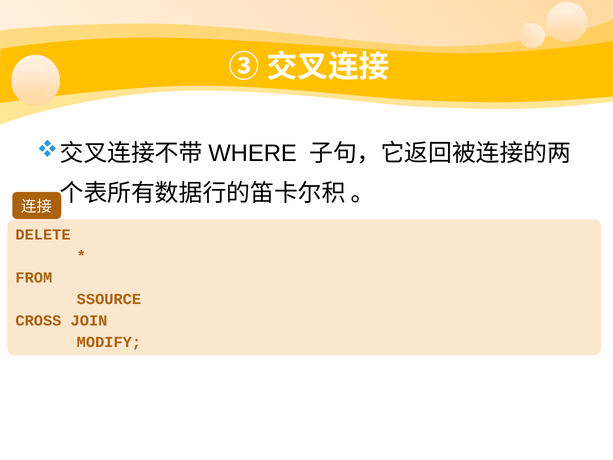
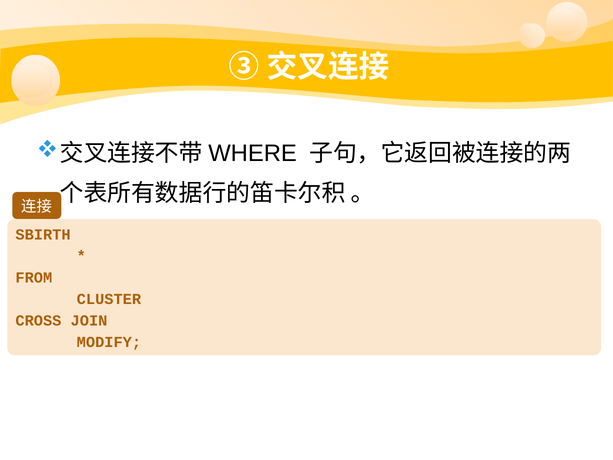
DELETE: DELETE -> SBIRTH (43, 235)
SSOURCE: SSOURCE -> CLUSTER (109, 299)
